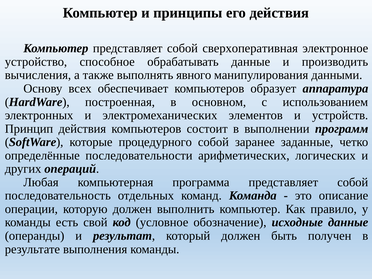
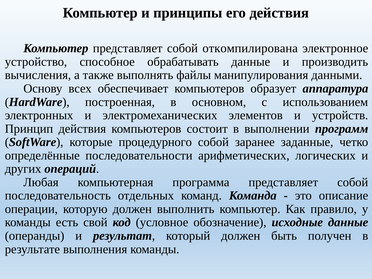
сверхоперативная: сверхоперативная -> откомпилирована (250, 48)
явного: явного -> файлы (194, 75)
